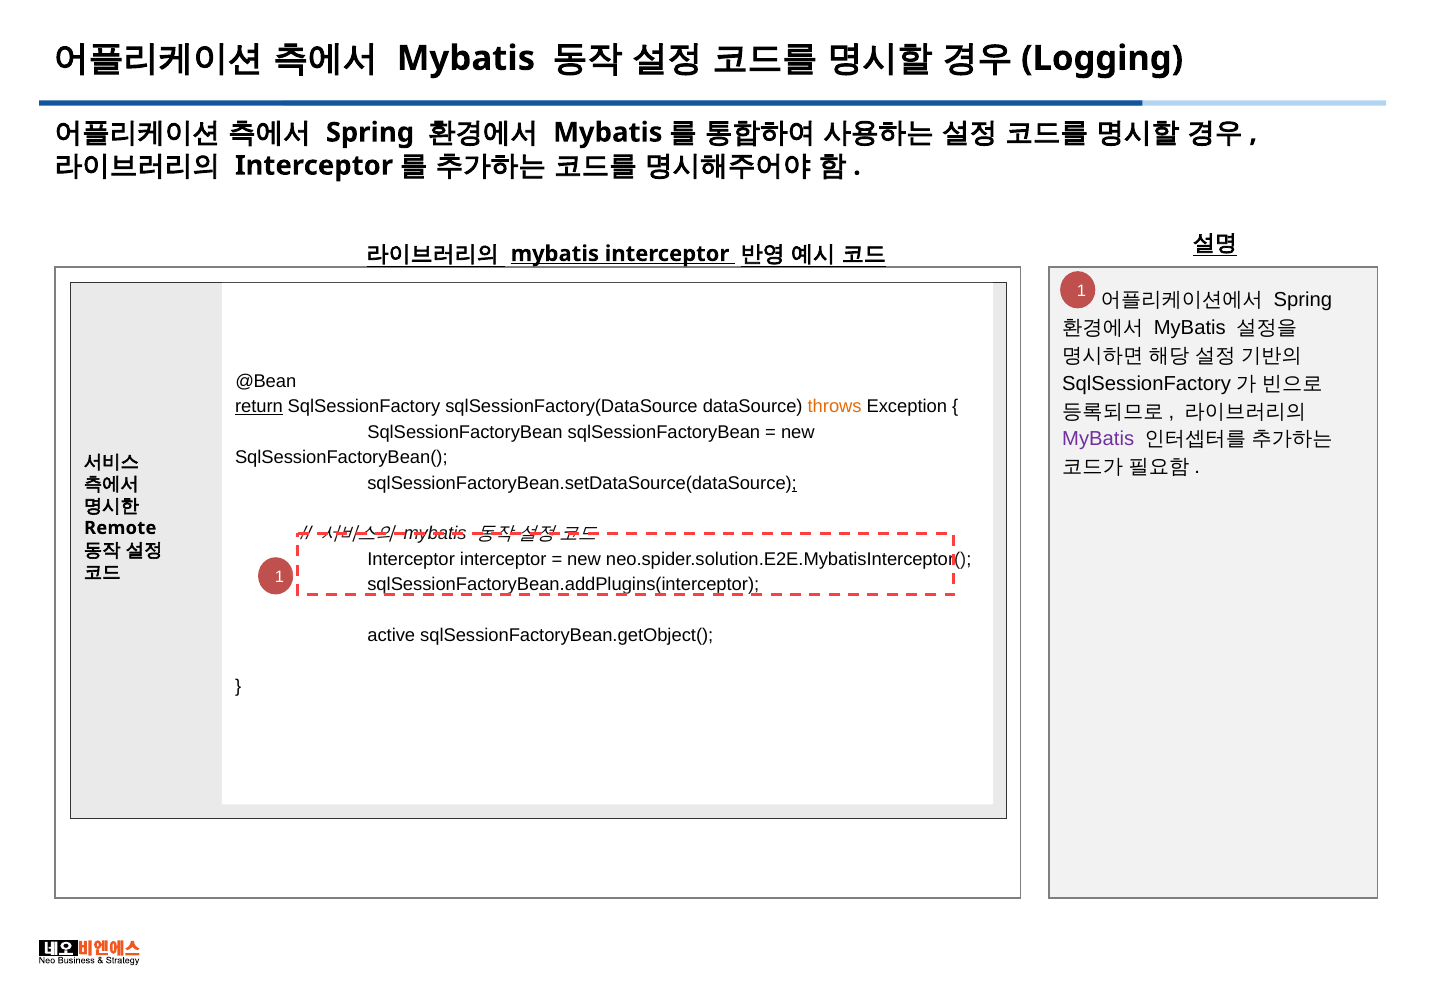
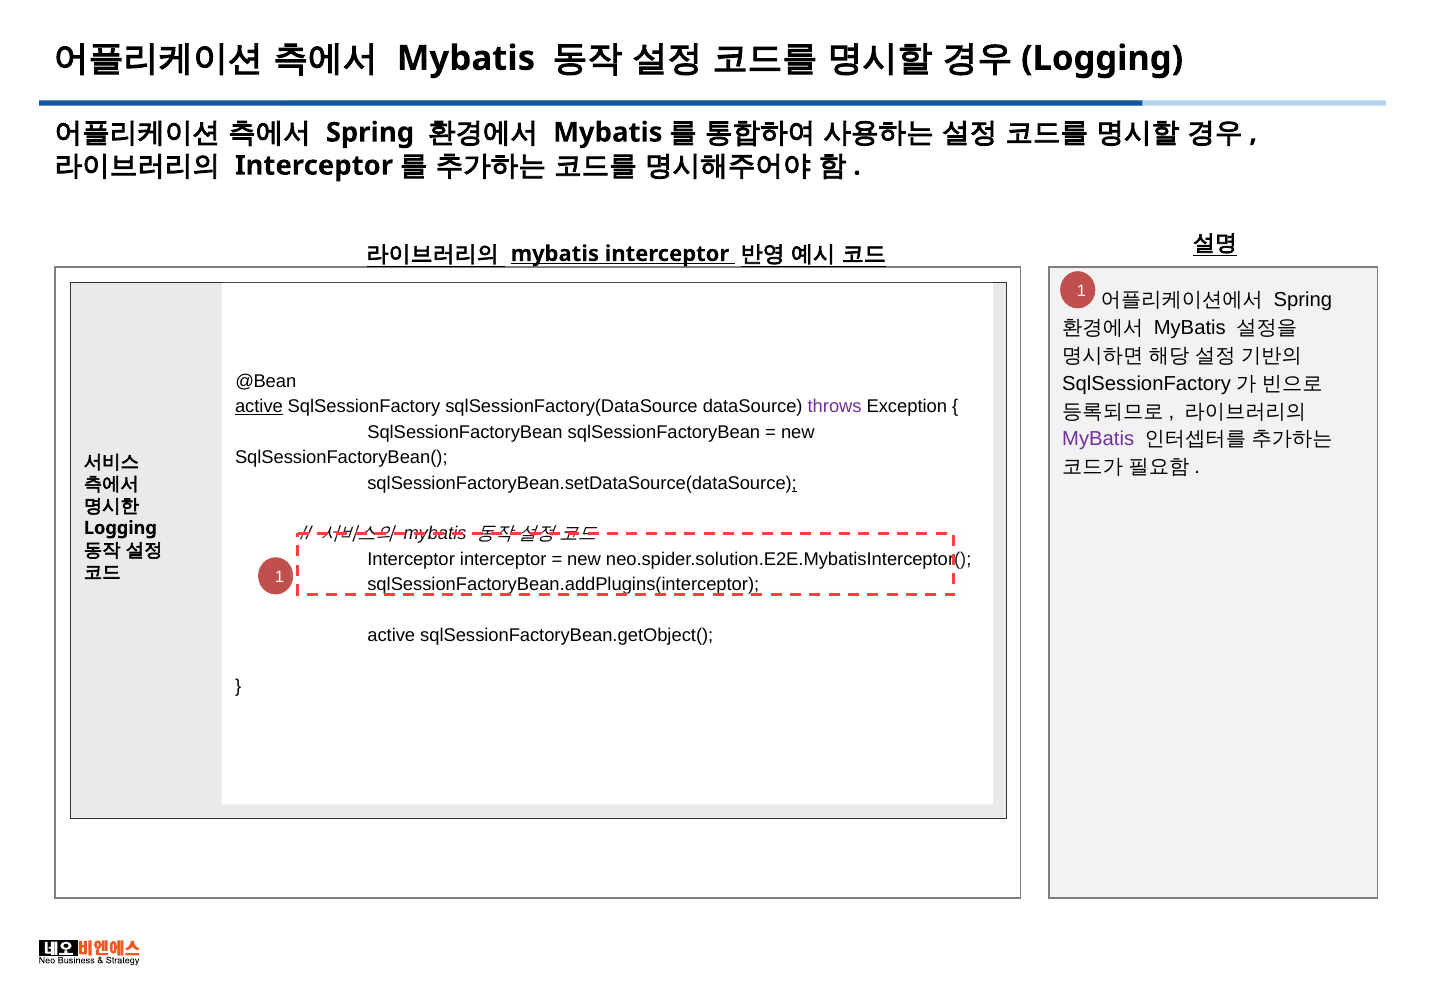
return: return -> active (259, 407)
throws colour: orange -> purple (835, 407)
Remote: Remote -> Logging (120, 528)
